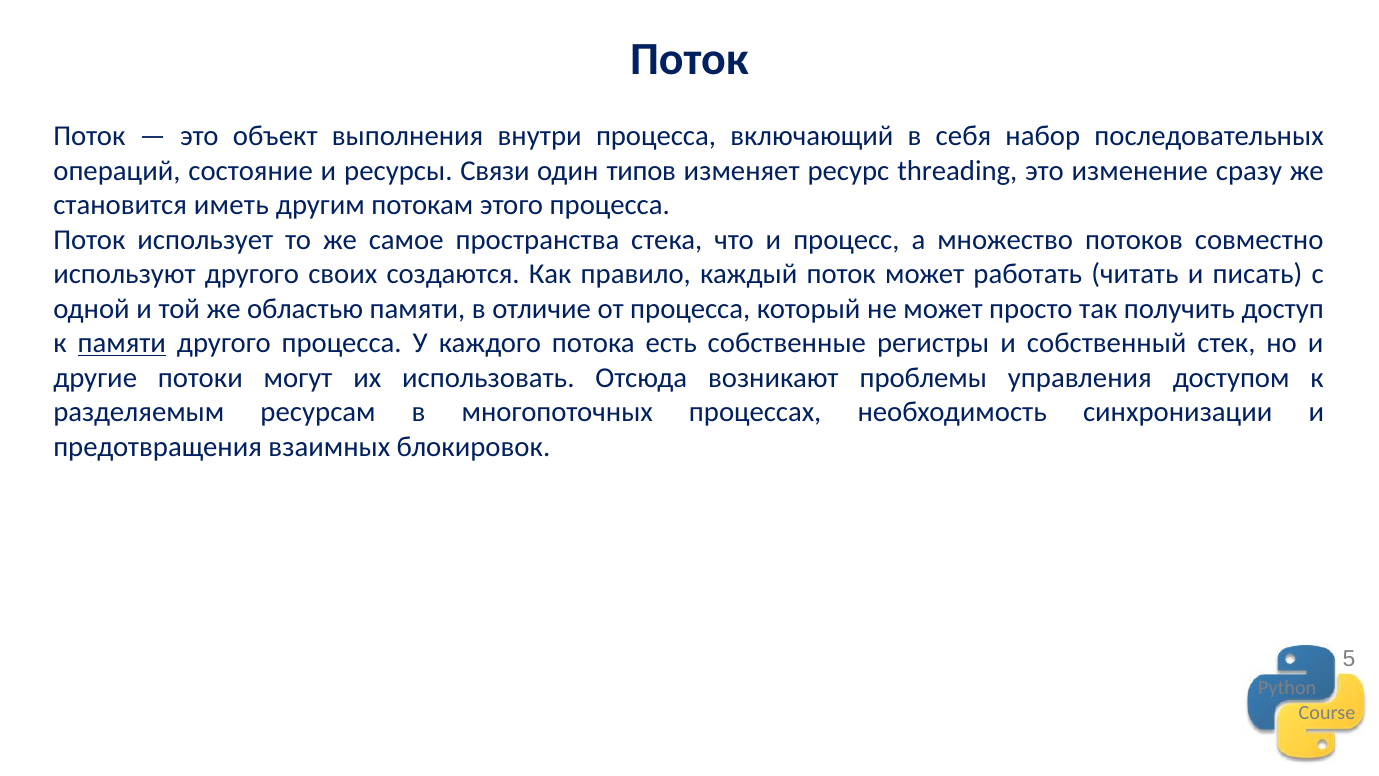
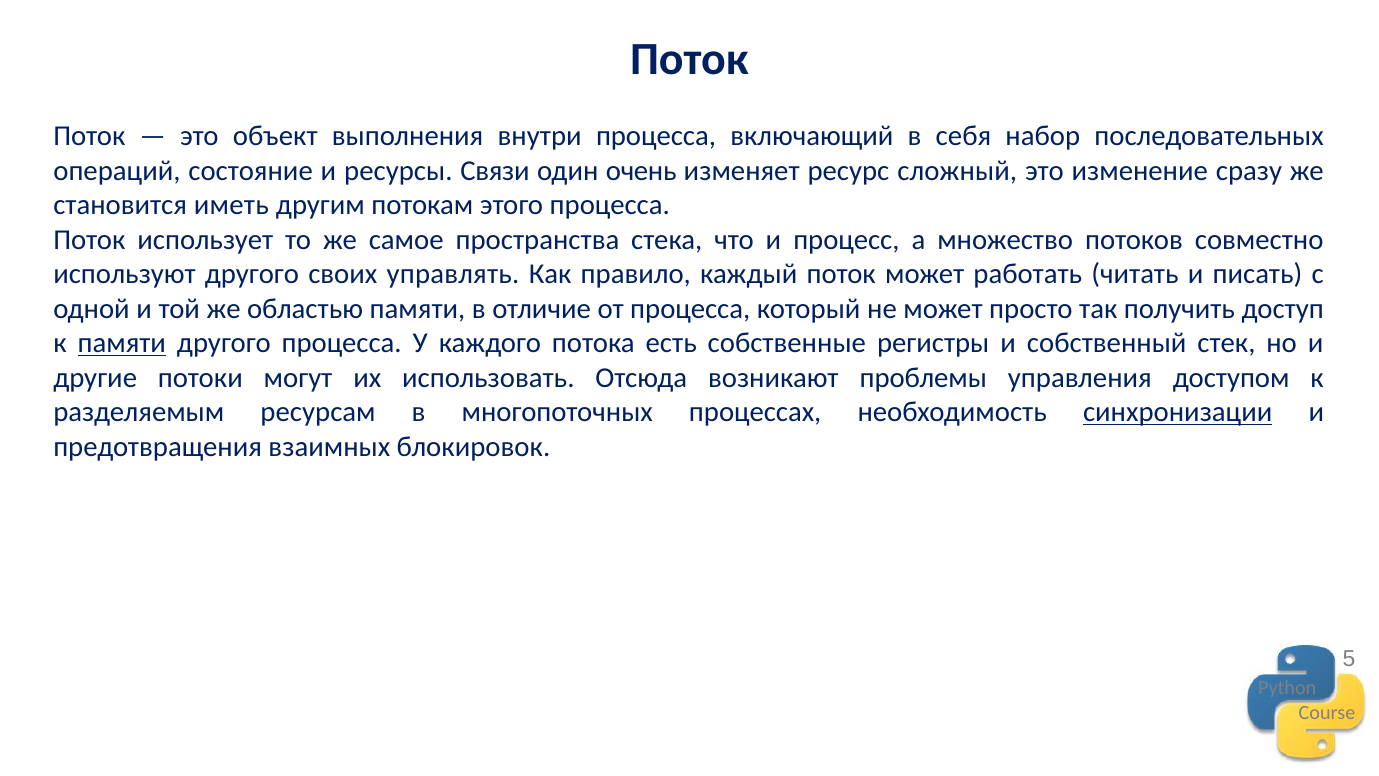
типов: типов -> очень (641, 171)
threading: threading -> сложный (957, 171)
создаются: создаются -> управлять (453, 274)
синхронизации underline: none -> present (1178, 412)
